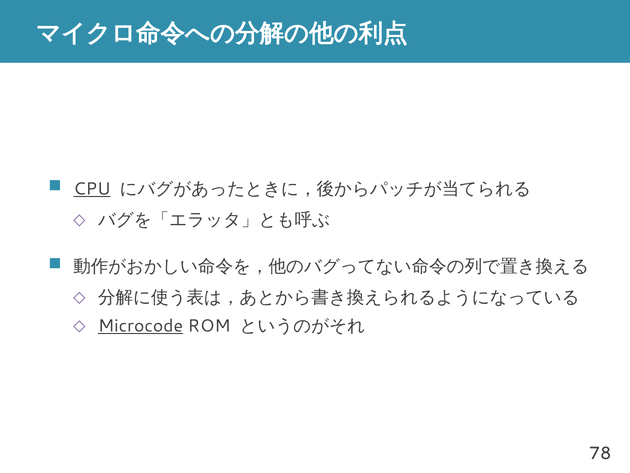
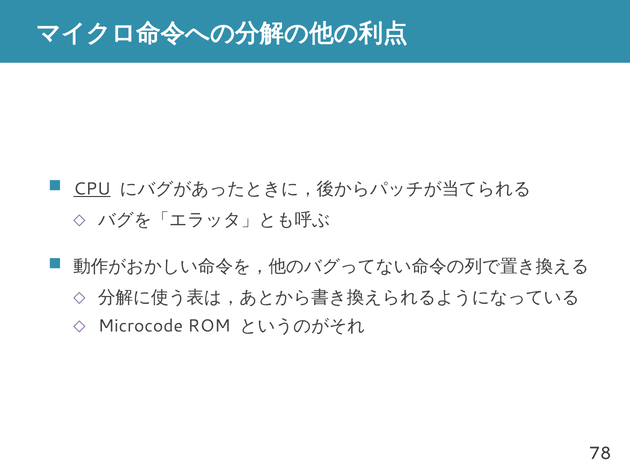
Microcode underline: present -> none (141, 326)
